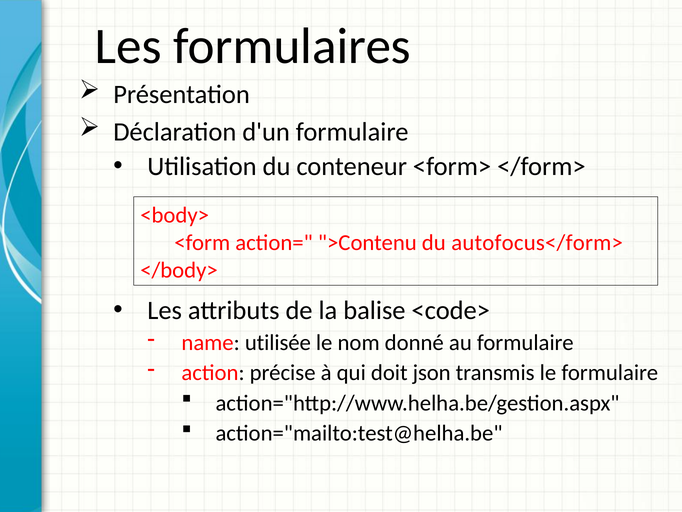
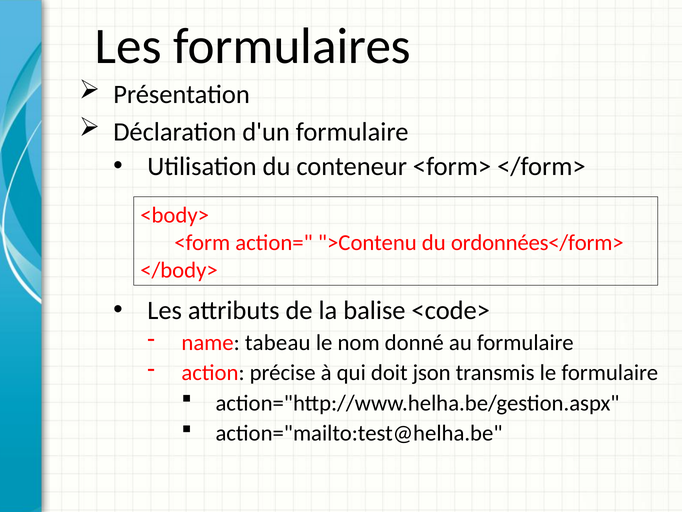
autofocus</form>: autofocus</form> -> ordonnées</form> (537, 243)
utilisée: utilisée -> tabeau (278, 342)
